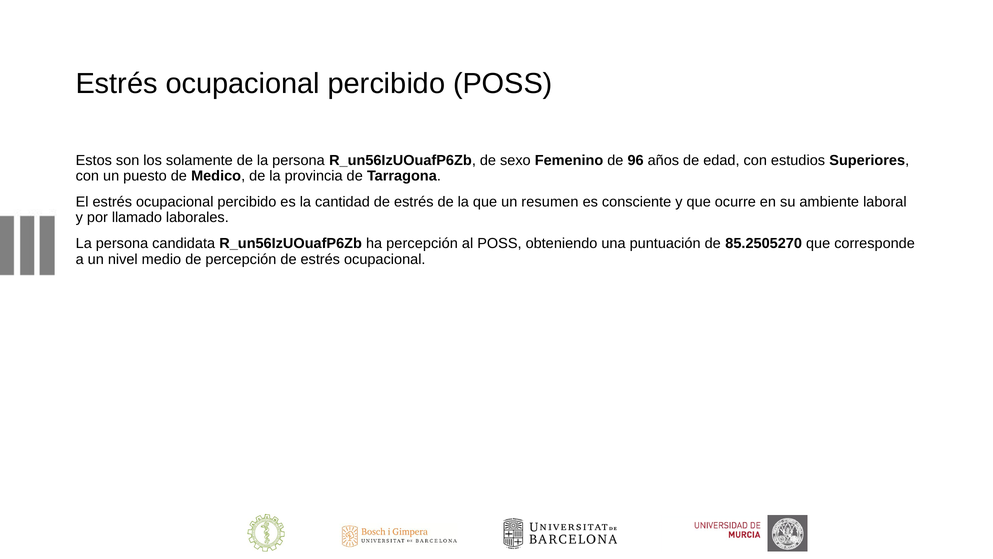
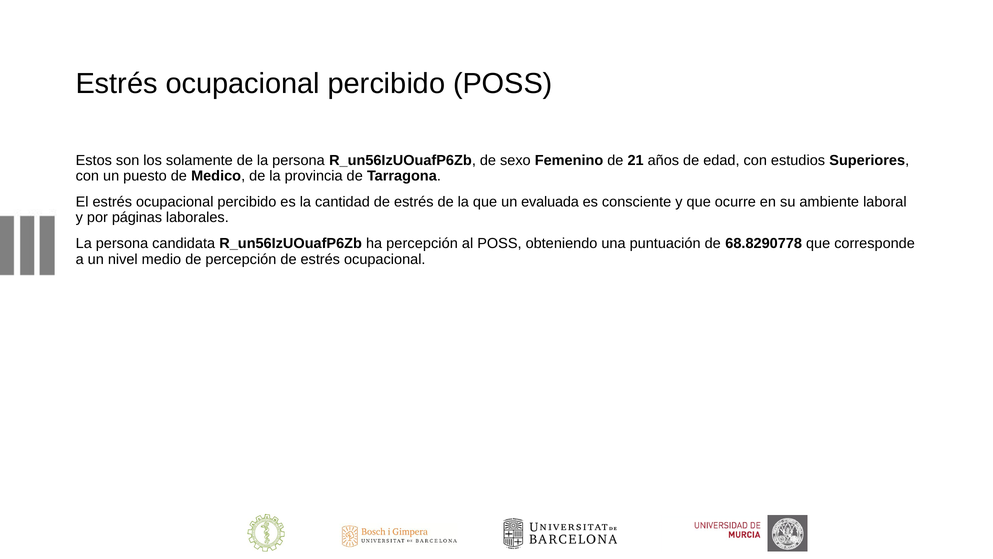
96: 96 -> 21 (636, 160)
resumen: resumen -> evaluada (550, 202)
llamado: llamado -> páginas (137, 217)
85.2505270: 85.2505270 -> 68.8290778 (764, 243)
